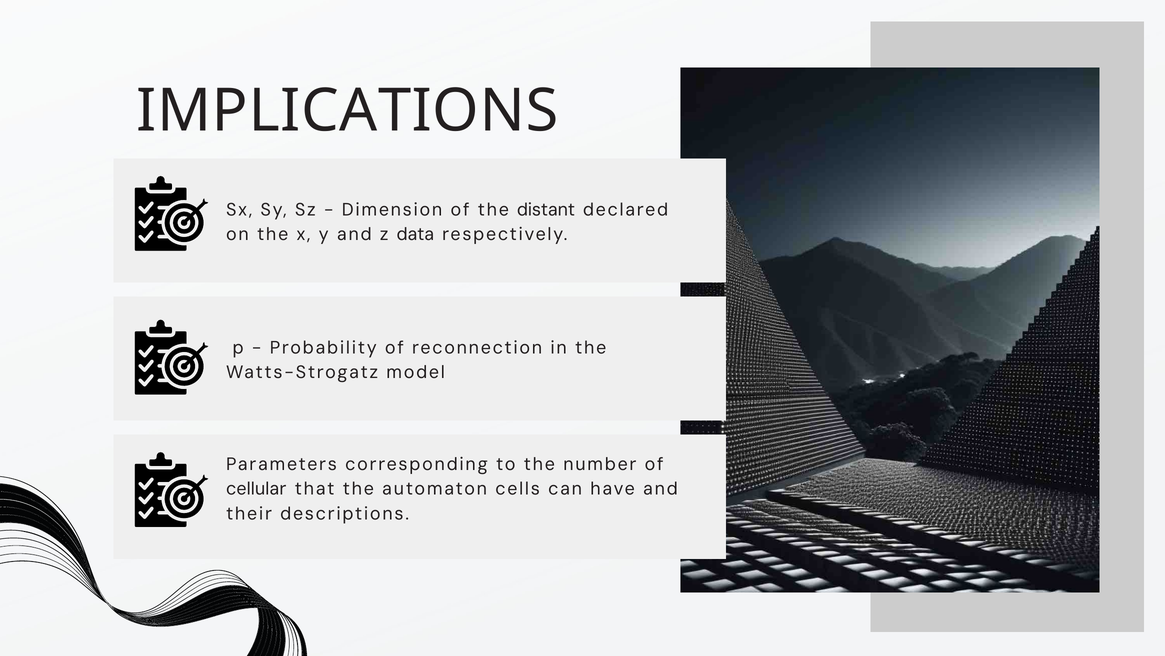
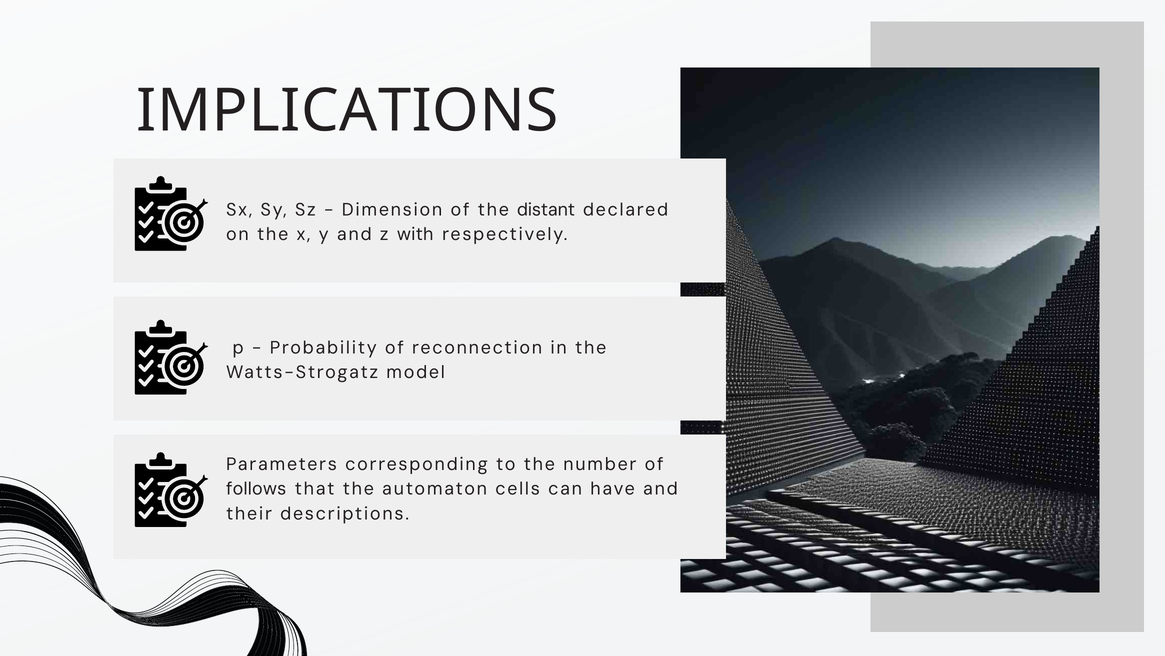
data: data -> with (415, 234)
cellular: cellular -> follows (256, 488)
